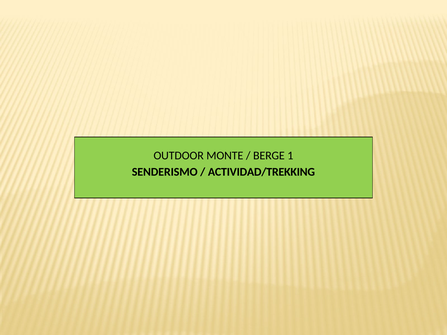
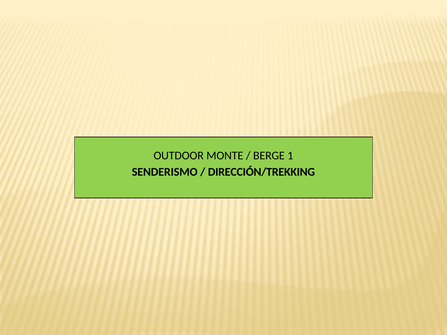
ACTIVIDAD/TREKKING: ACTIVIDAD/TREKKING -> DIRECCIÓN/TREKKING (261, 172)
